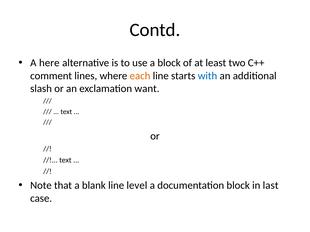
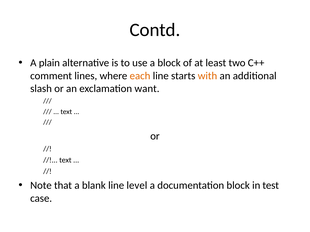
here: here -> plain (49, 63)
with colour: blue -> orange (207, 76)
last: last -> test (271, 186)
